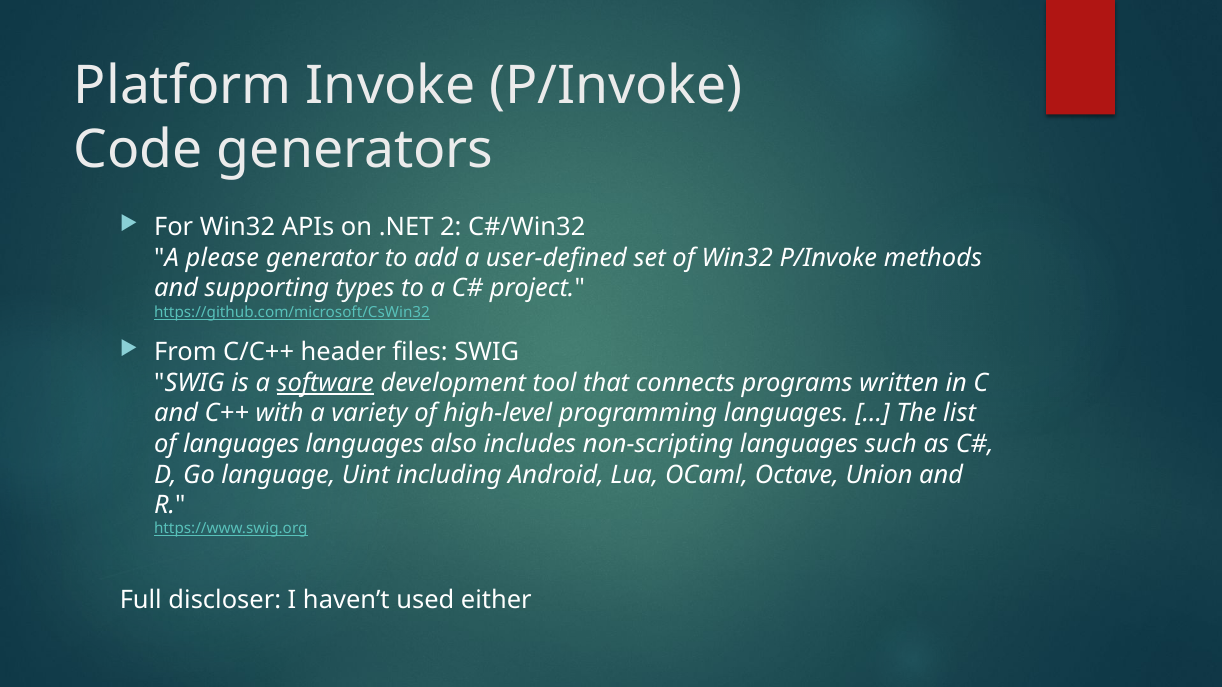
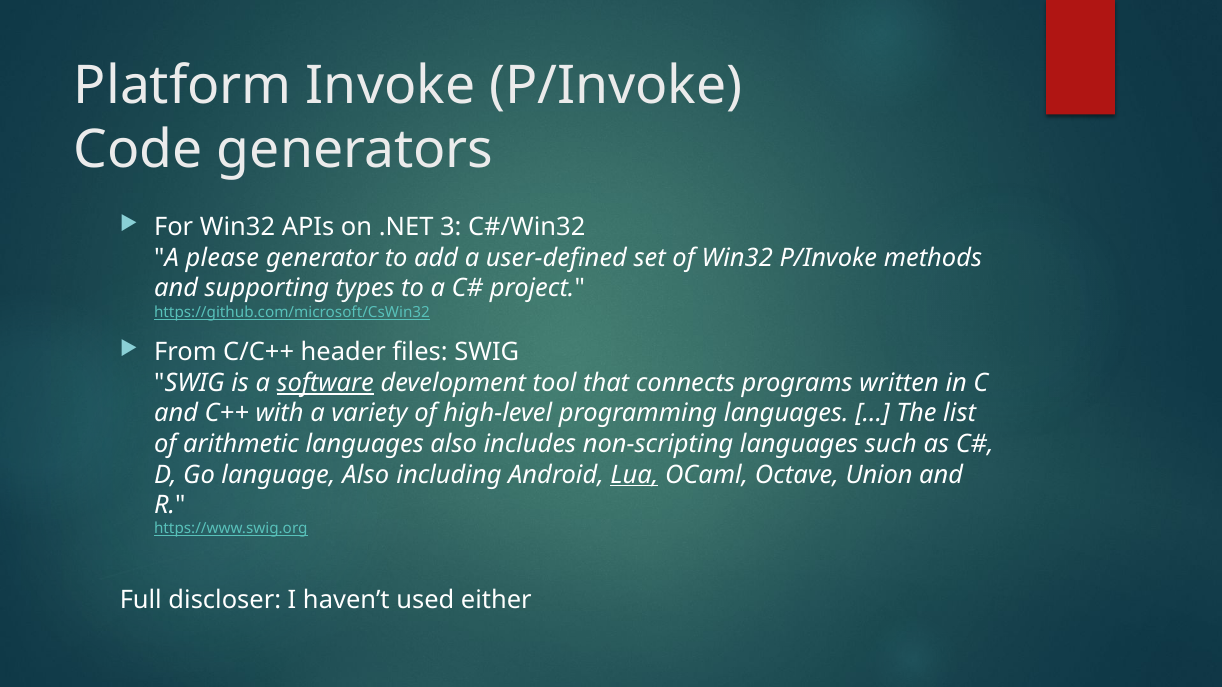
2: 2 -> 3 (451, 227)
of languages: languages -> arithmetic (241, 444)
language Uint: Uint -> Also (366, 475)
Lua underline: none -> present (634, 475)
